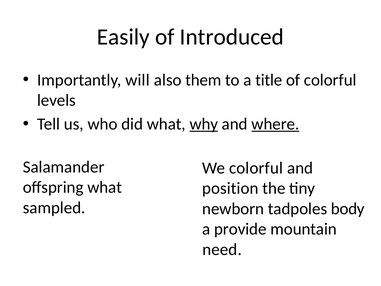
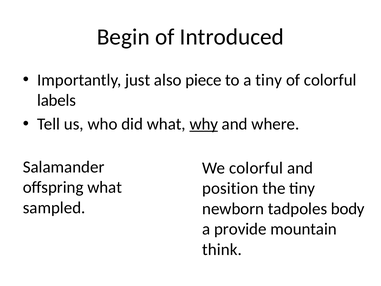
Easily: Easily -> Begin (123, 37)
will: will -> just (138, 80)
them: them -> piece (203, 80)
a title: title -> tiny (269, 80)
levels: levels -> labels (57, 100)
where underline: present -> none (275, 124)
need: need -> think (222, 249)
